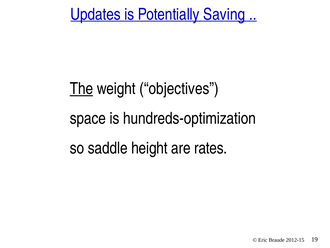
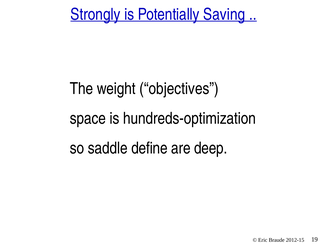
Updates: Updates -> Strongly (95, 14)
The underline: present -> none (81, 89)
height: height -> define (149, 148)
rates: rates -> deep (211, 148)
